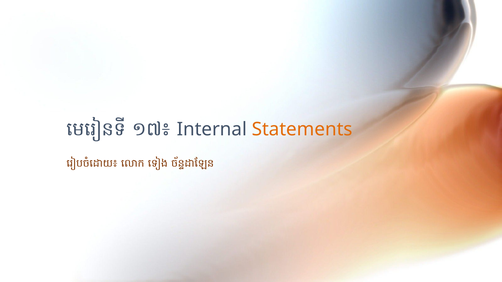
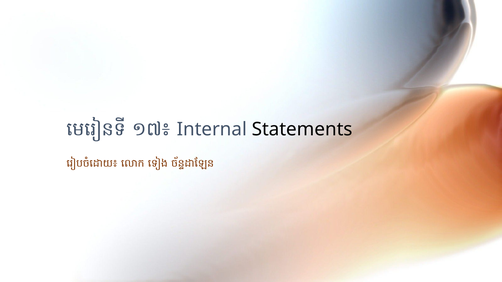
Statements colour: orange -> black (302, 129)
